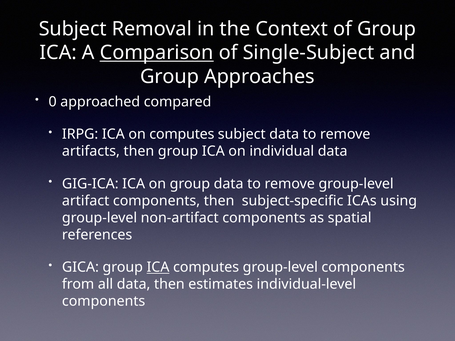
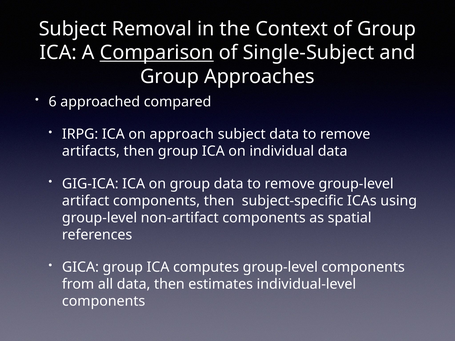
0: 0 -> 6 (53, 102)
on computes: computes -> approach (182, 134)
ICA underline: present -> none (158, 267)
